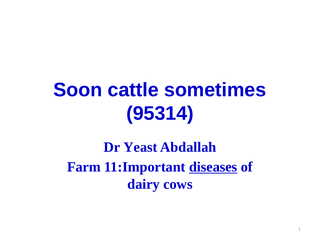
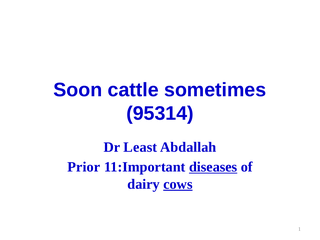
Yeast: Yeast -> Least (140, 147)
Farm: Farm -> Prior (84, 167)
cows underline: none -> present (178, 184)
